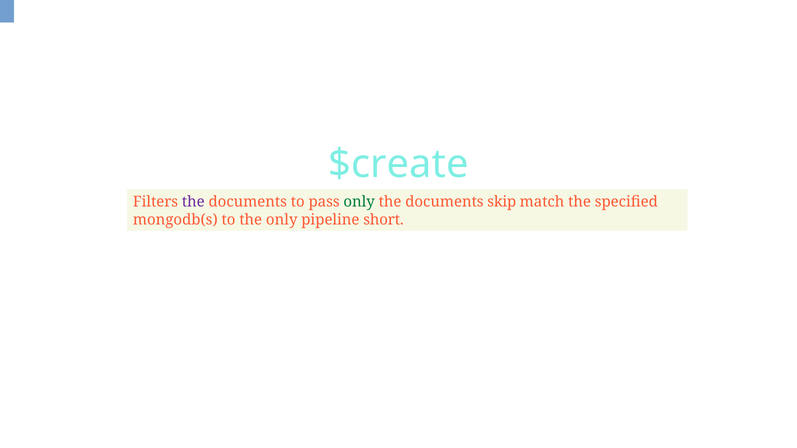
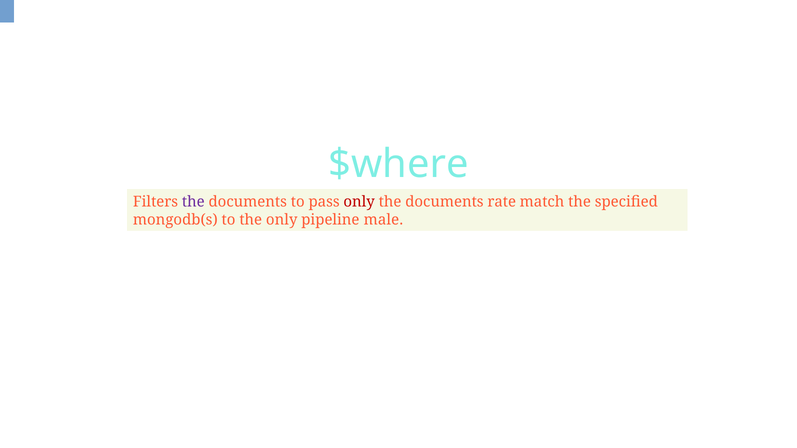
$create: $create -> $where (398, 164)
only colour: green -> red (359, 202)
skip: skip -> rate (502, 202)
short: short -> male (383, 220)
